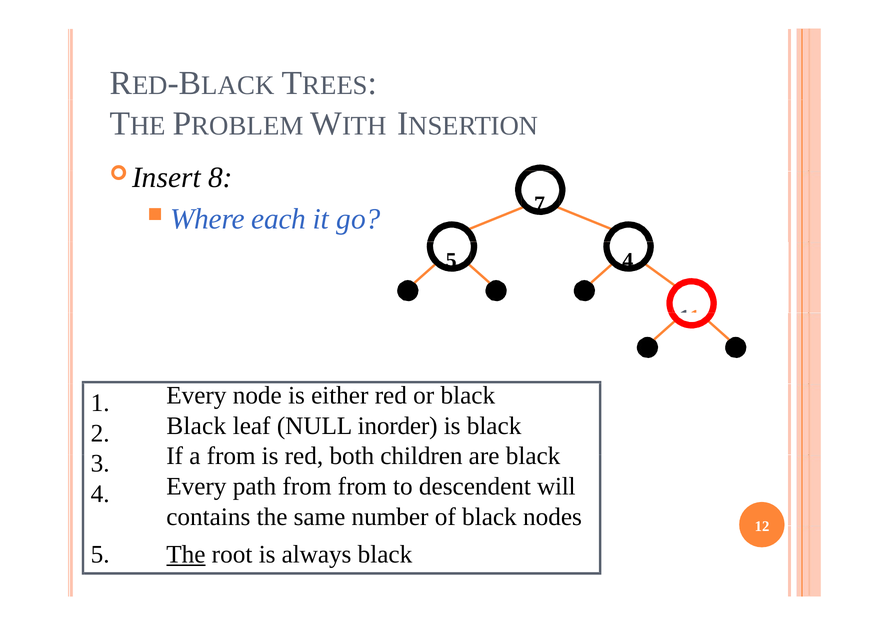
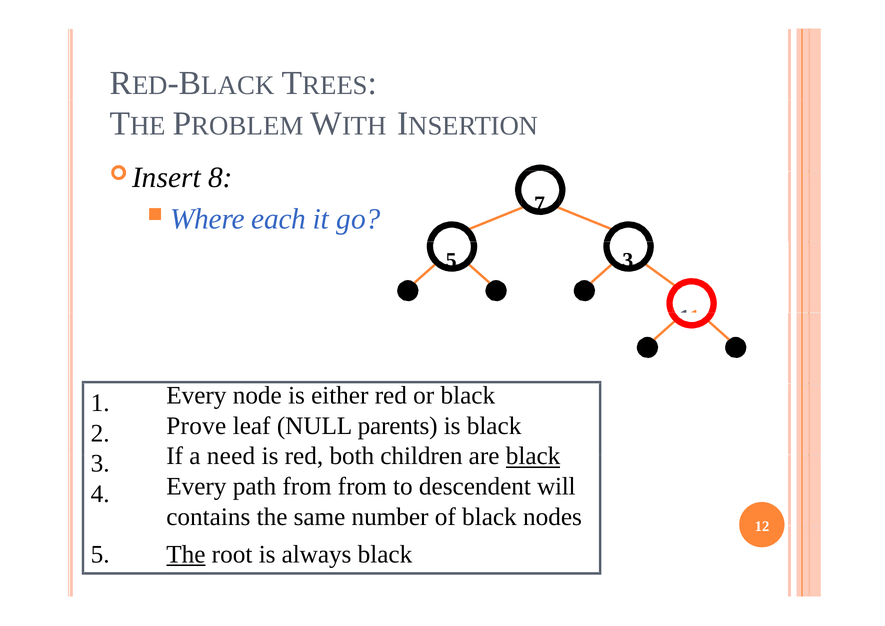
5 4: 4 -> 3 (628, 261)
Black: Black -> Prove (196, 426)
inorder: inorder -> parents (398, 426)
a from: from -> need (231, 456)
black underline: none -> present (533, 456)
